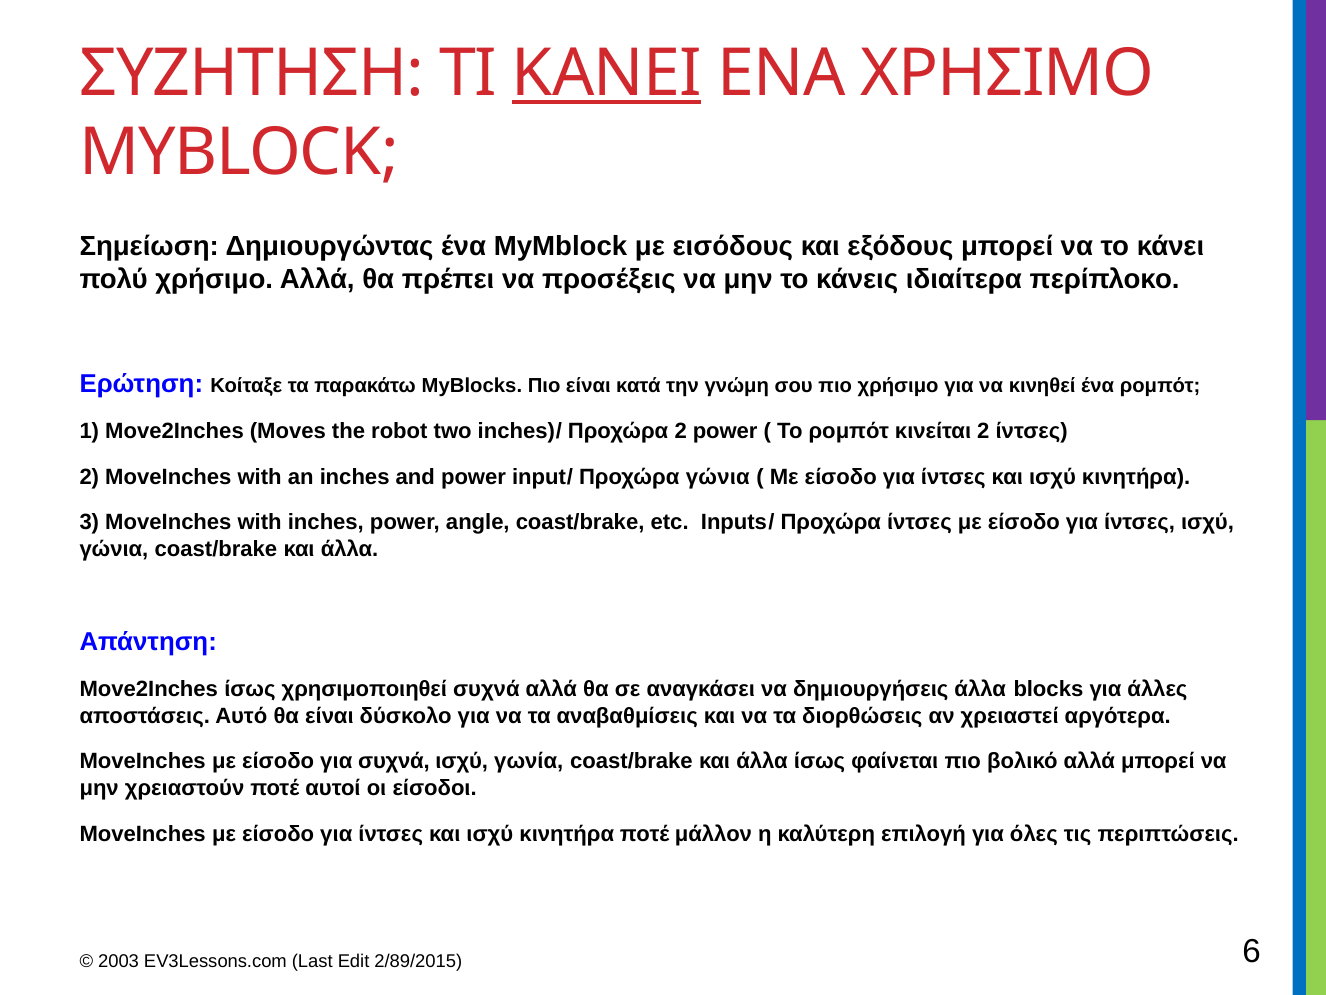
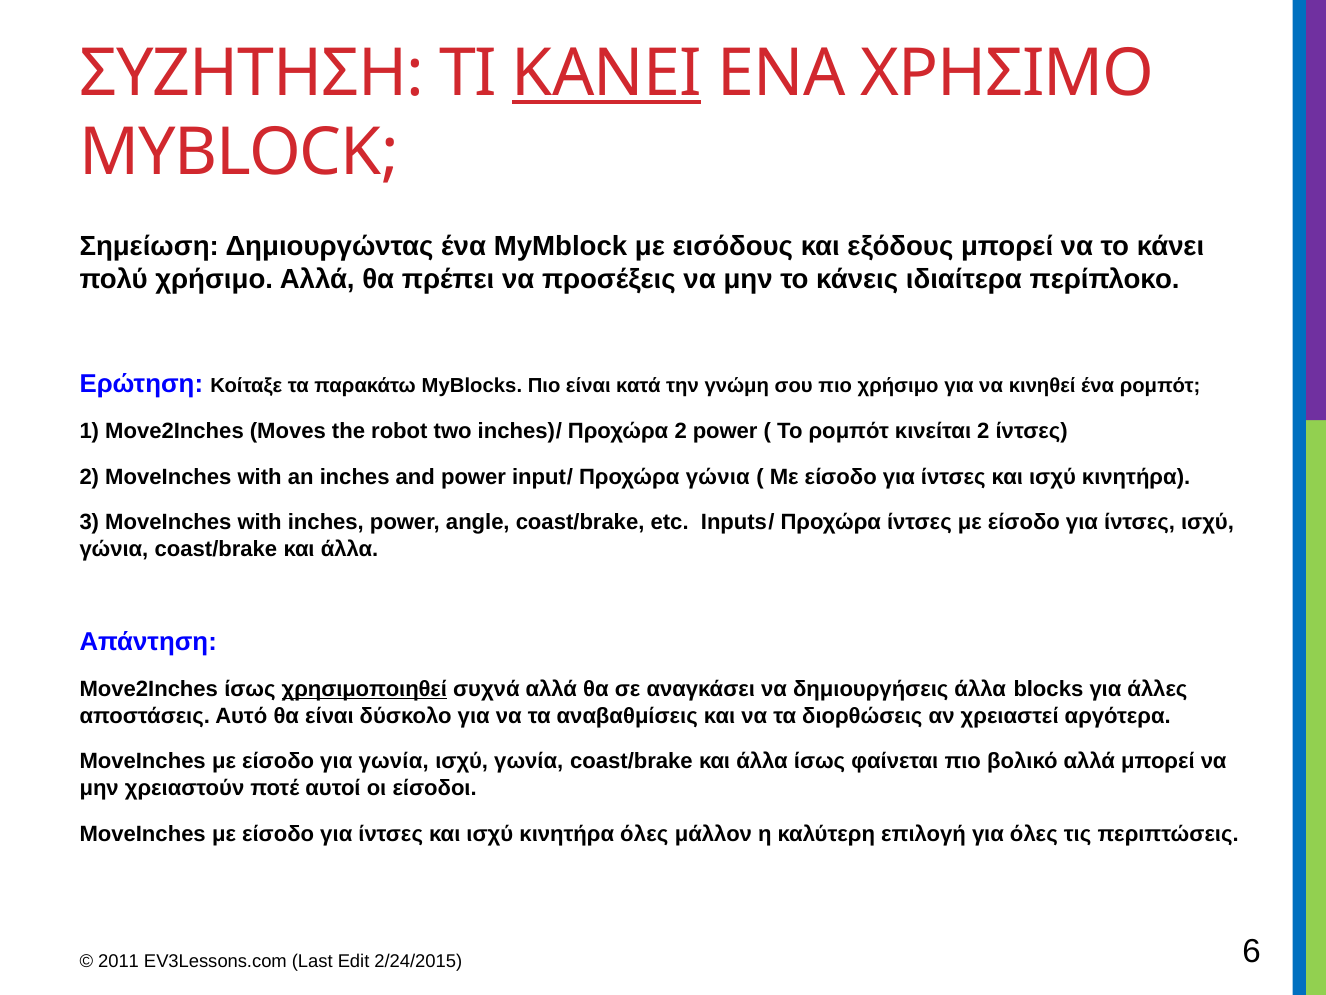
χρησιμοποιηθεί underline: none -> present (364, 689)
για συχνά: συχνά -> γωνία (394, 761)
κινητήρα ποτέ: ποτέ -> όλες (644, 833)
2003: 2003 -> 2011 (119, 961)
2/89/2015: 2/89/2015 -> 2/24/2015 (418, 961)
